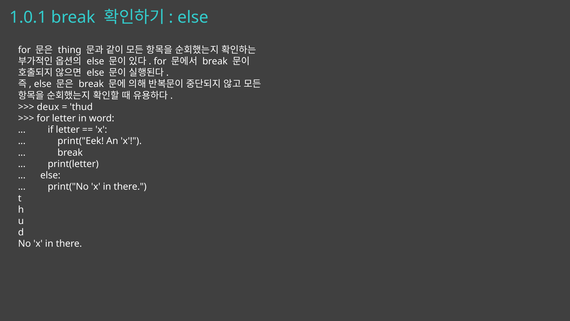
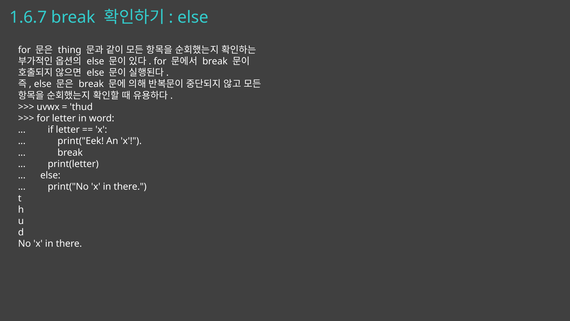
1.0.1: 1.0.1 -> 1.6.7 (28, 17)
deux: deux -> uvwx (48, 107)
